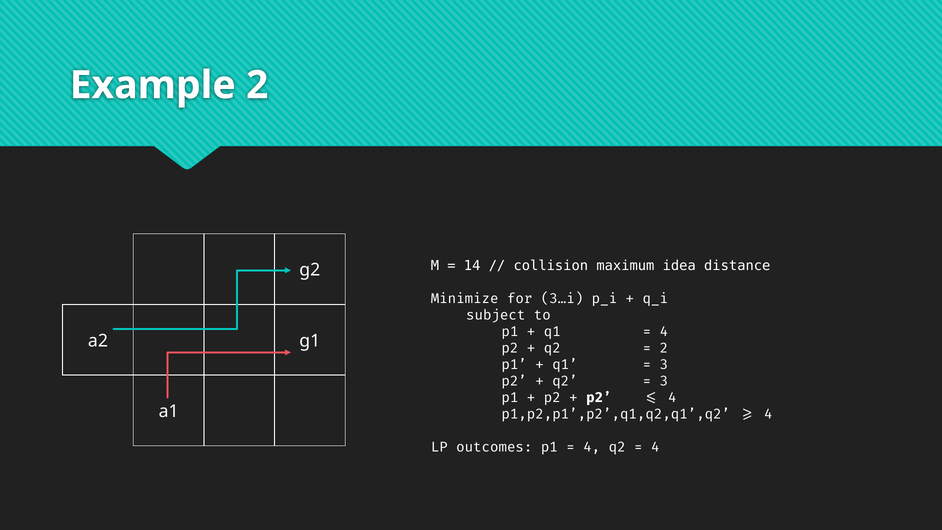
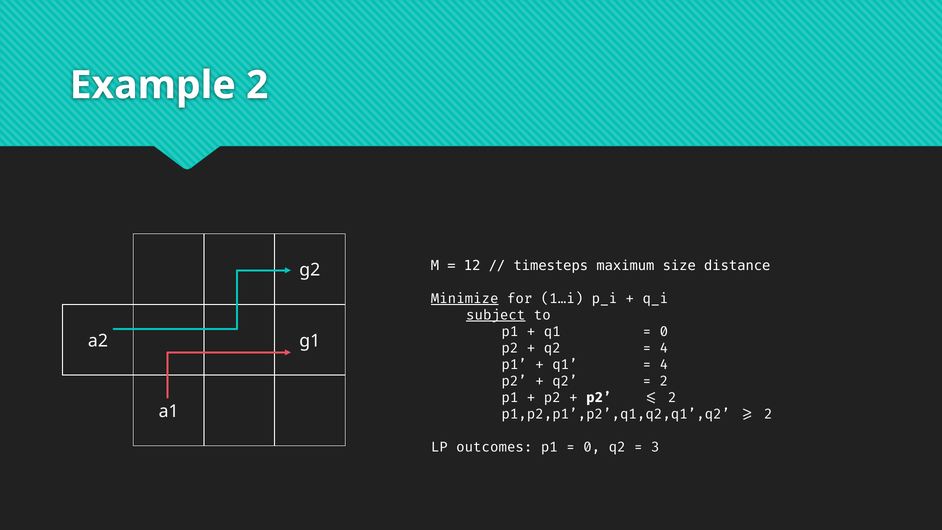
14: 14 -> 12 (472, 266)
collision: collision -> timesteps (551, 266)
idea: idea -> size (679, 266)
Minimize underline: none -> present (465, 299)
3…i: 3…i -> 1…i (562, 299)
subject underline: none -> present (496, 315)
4: 4 -> 0 (664, 332)
2: 2 -> 4 (664, 348)
3: 3 -> 4 (664, 365)
3: 3 -> 2 (664, 381)
4: 4 -> 2 (672, 398)
4: 4 -> 2 (768, 414)
4: 4 -> 0 (592, 447)
4: 4 -> 3 (655, 447)
